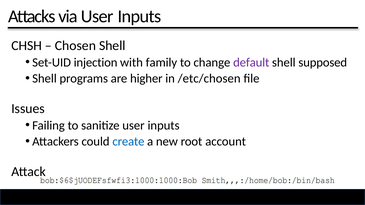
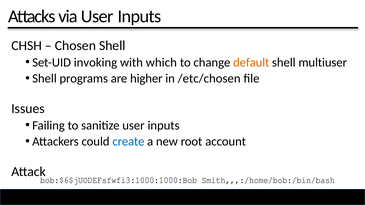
injection: injection -> invoking (95, 62)
family: family -> which (161, 62)
default colour: purple -> orange (251, 62)
supposed: supposed -> multiuser (323, 62)
